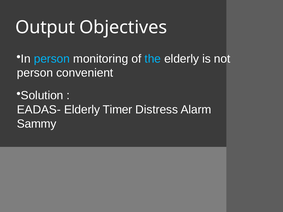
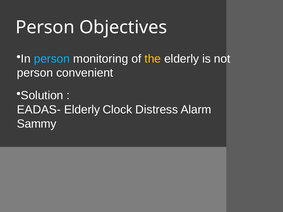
Output: Output -> Person (45, 27)
the colour: light blue -> yellow (153, 59)
Timer: Timer -> Clock (117, 110)
